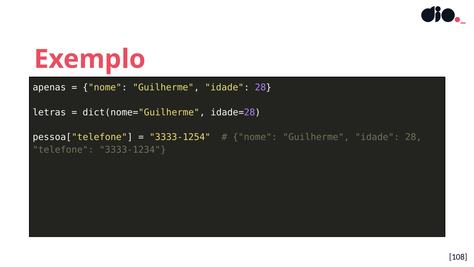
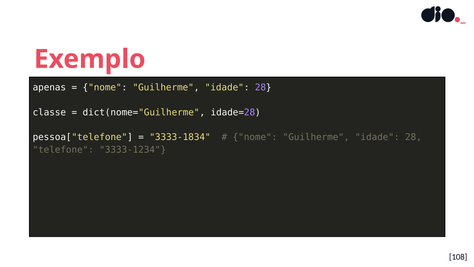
letras: letras -> classe (49, 112)
3333-1254: 3333-1254 -> 3333-1834 (180, 137)
